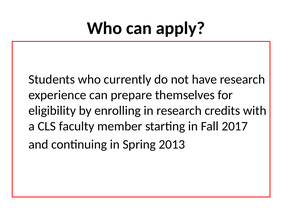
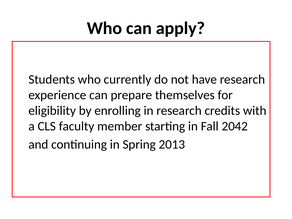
2017: 2017 -> 2042 (235, 126)
